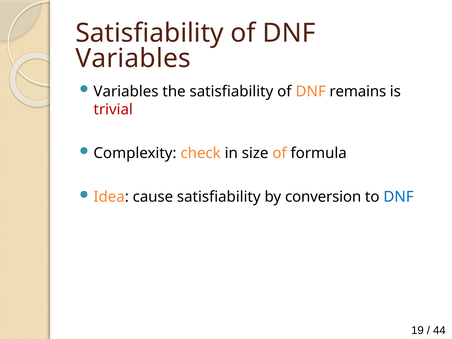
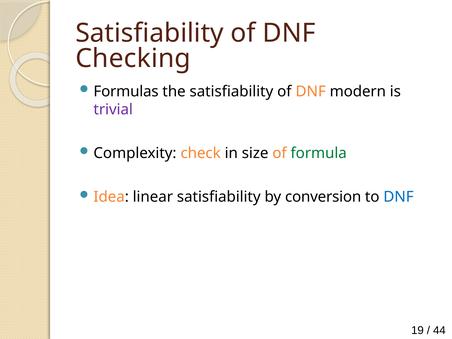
Variables: Variables -> Checking (133, 58)
Variables: Variables -> Formulas (126, 91)
remains: remains -> modern (358, 91)
trivial colour: red -> purple (113, 110)
formula colour: black -> green (319, 153)
cause: cause -> linear (153, 197)
